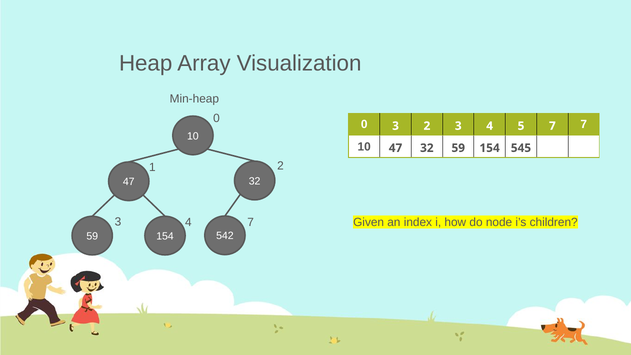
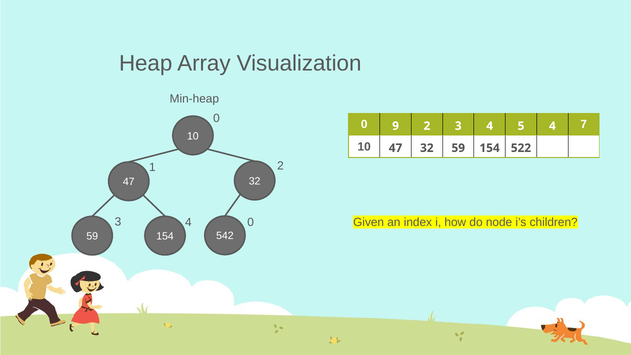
0 3: 3 -> 9 (396, 126)
5 7: 7 -> 4 (552, 126)
545: 545 -> 522 (521, 148)
4 7: 7 -> 0 (251, 222)
